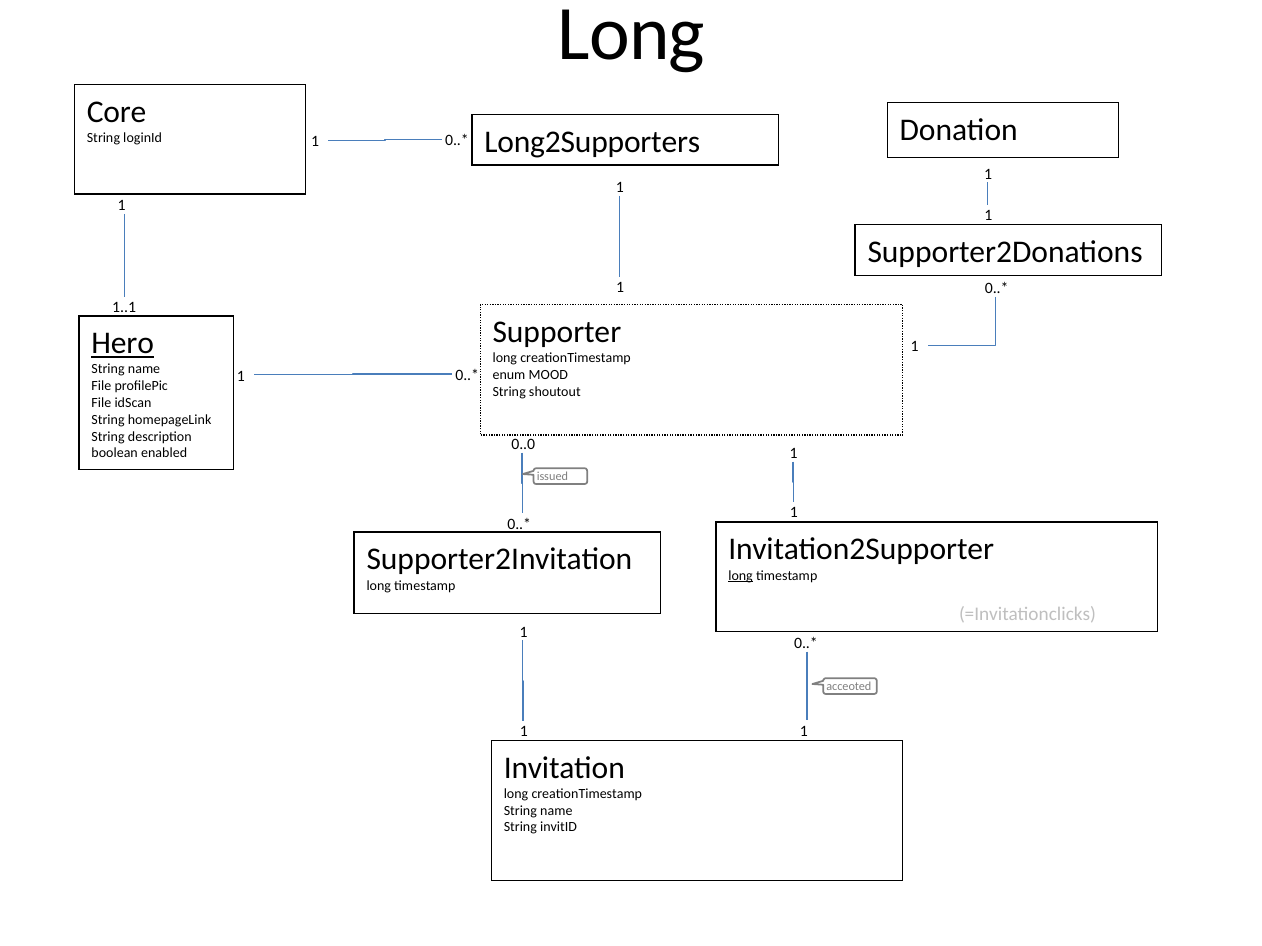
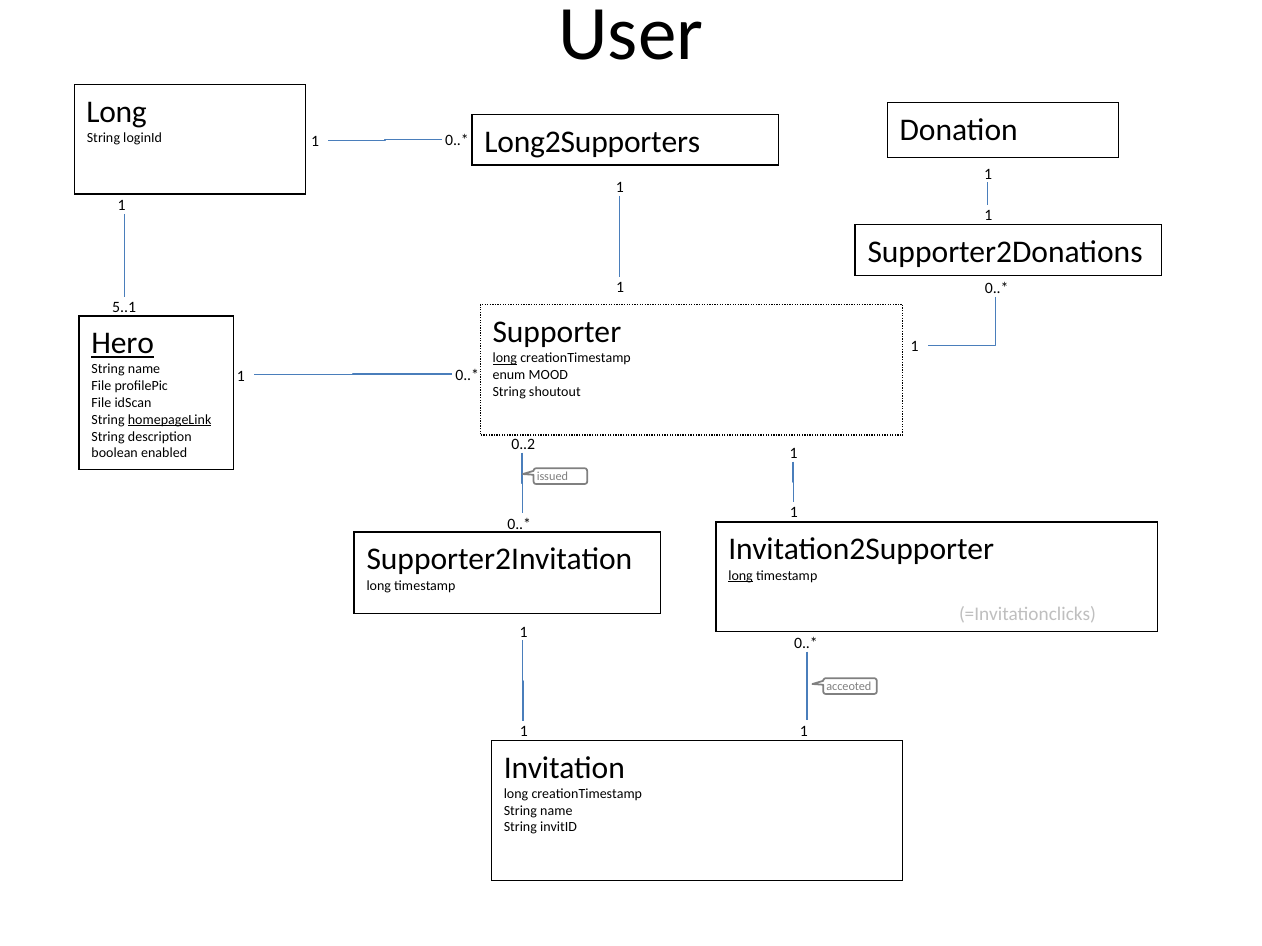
Long: Long -> User (631, 34)
Core: Core -> Long (117, 112)
1..1: 1..1 -> 5..1 (124, 308)
long underline: none -> present (505, 358)
homepageLink underline: none -> present (170, 420)
0..0: 0..0 -> 0..2 (523, 444)
